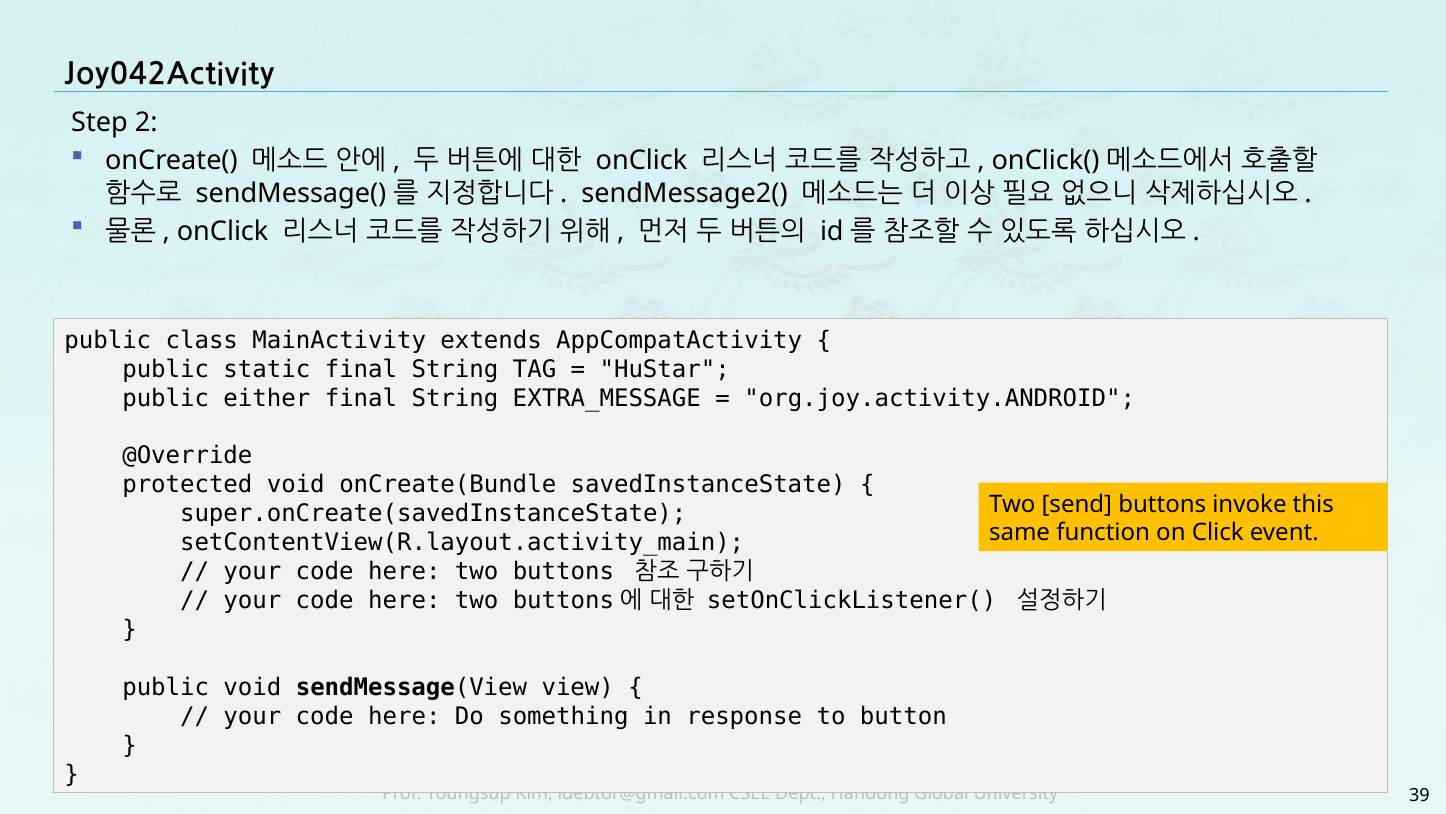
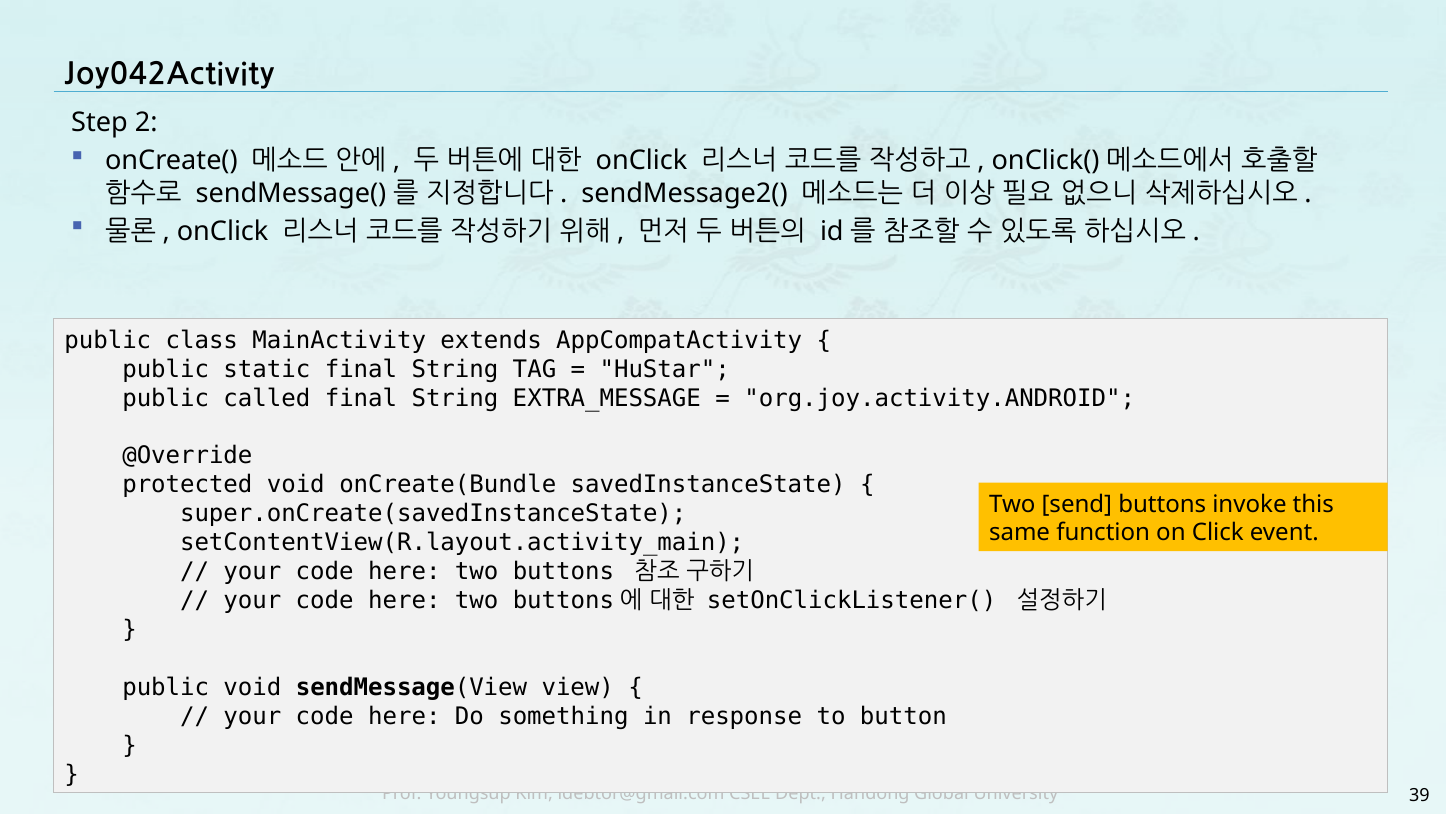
either: either -> called (267, 398)
